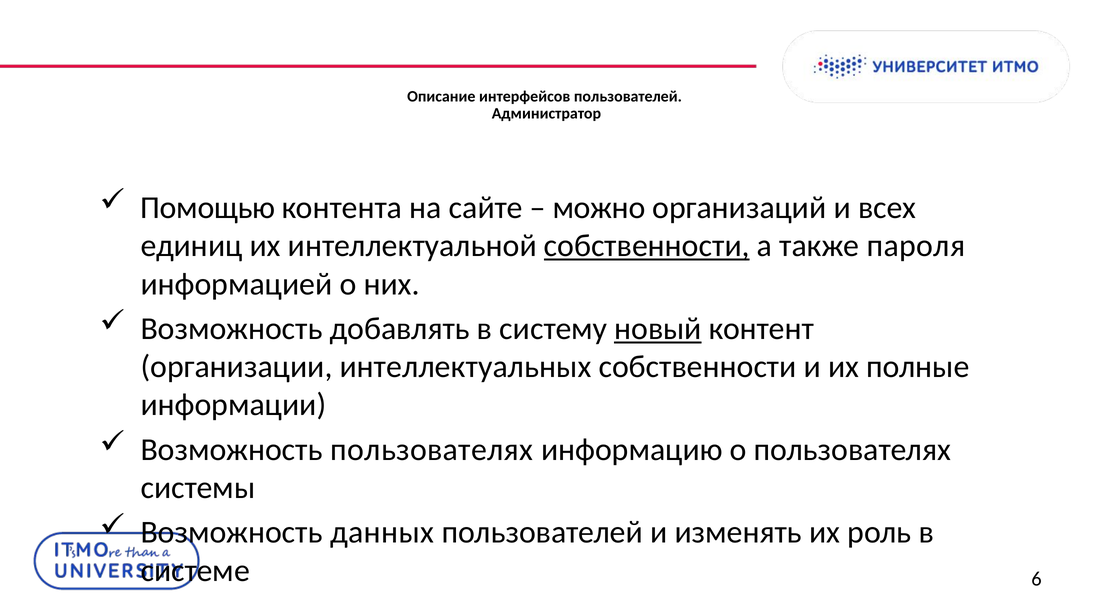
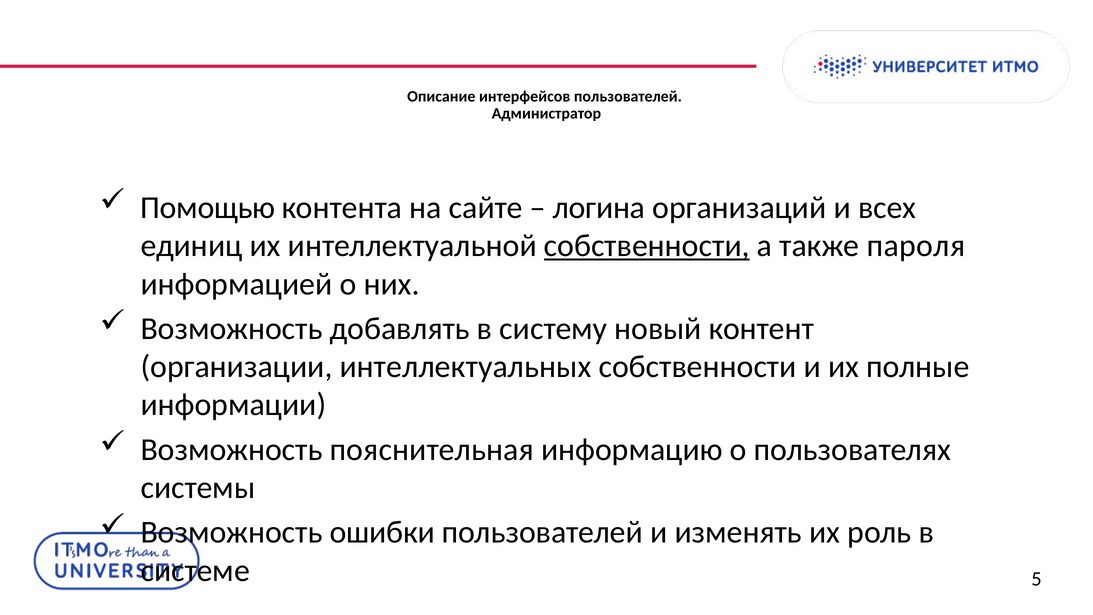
можно: можно -> логина (599, 208)
новый underline: present -> none (658, 328)
Возможность пользователях: пользователях -> пояснительная (432, 449)
данных: данных -> ошибки (382, 532)
6: 6 -> 5 (1036, 579)
